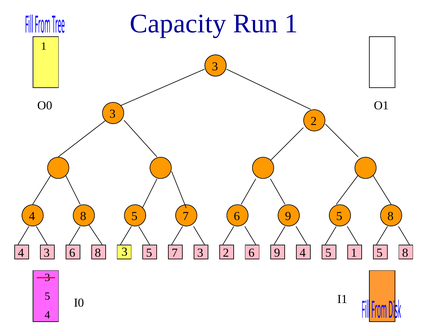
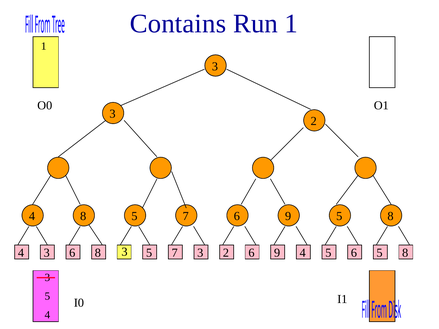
Capacity: Capacity -> Contains (178, 24)
5 1: 1 -> 6 (354, 253)
